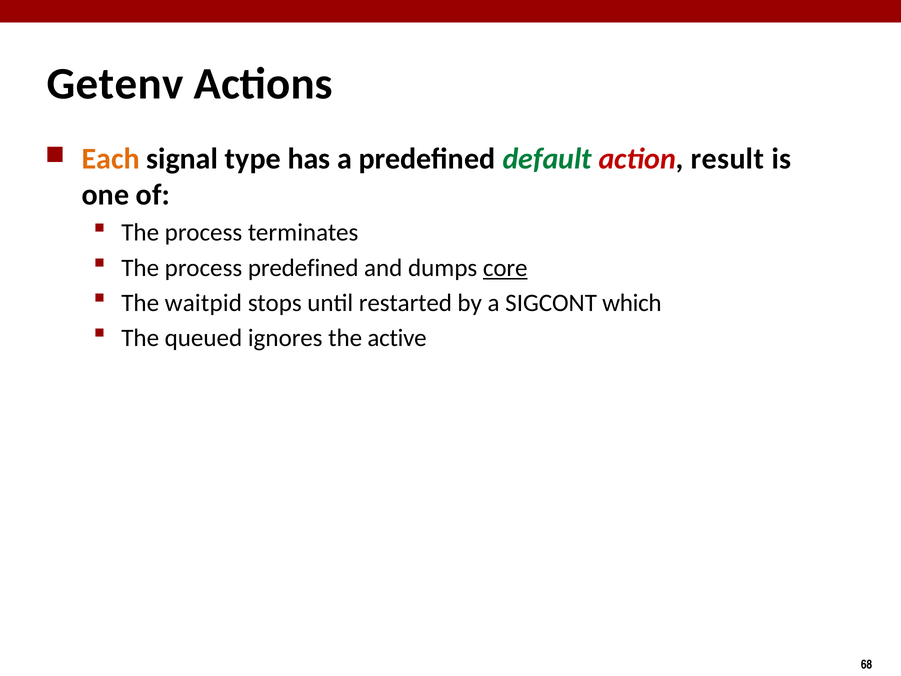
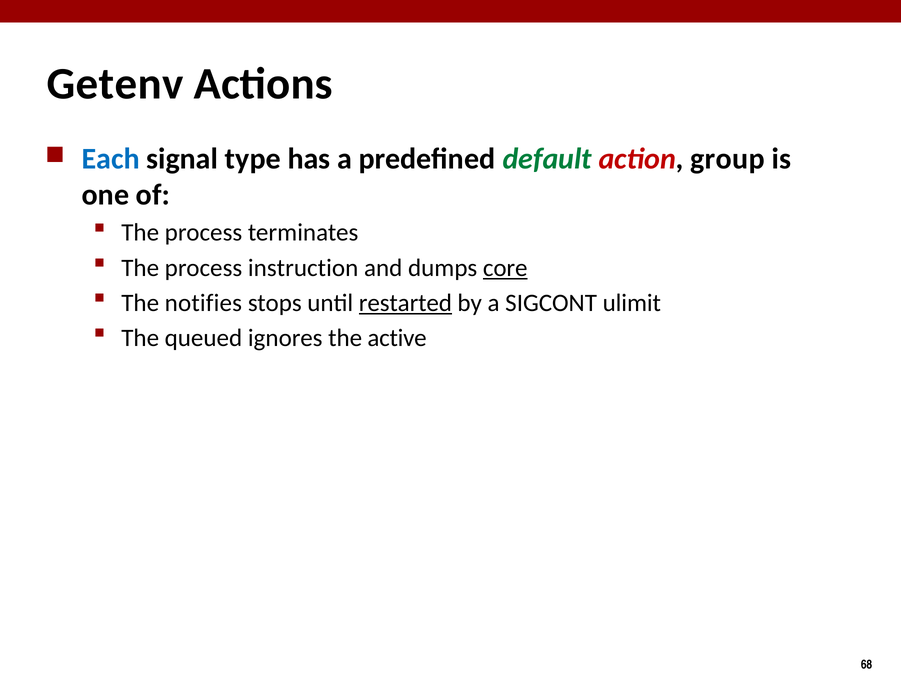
Each colour: orange -> blue (111, 159)
result: result -> group (728, 159)
process predefined: predefined -> instruction (303, 268)
waitpid: waitpid -> notifies (203, 303)
restarted underline: none -> present (405, 303)
which: which -> ulimit (632, 303)
